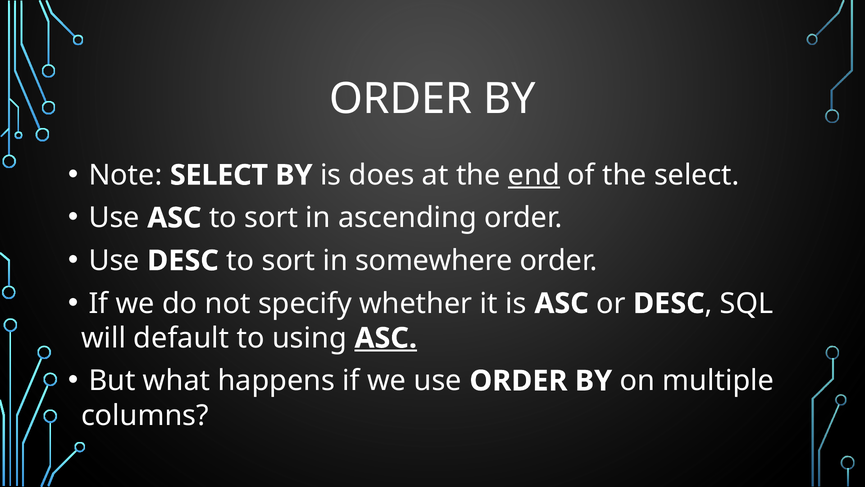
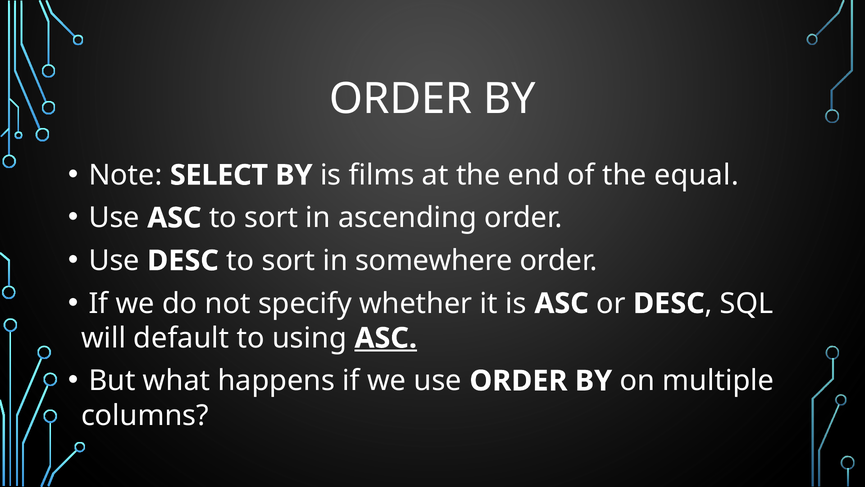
does: does -> films (382, 175)
end underline: present -> none (534, 175)
the select: select -> equal (697, 175)
